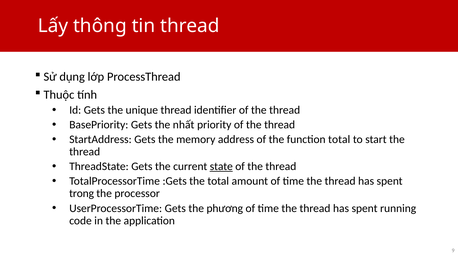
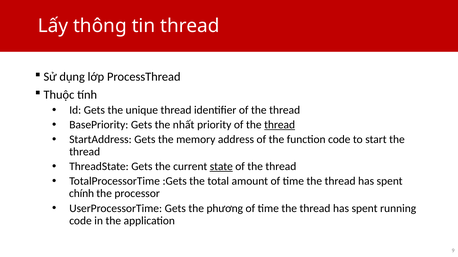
thread underline: none -> present (280, 125)
function total: total -> code (339, 140)
trong: trong -> chính (82, 194)
